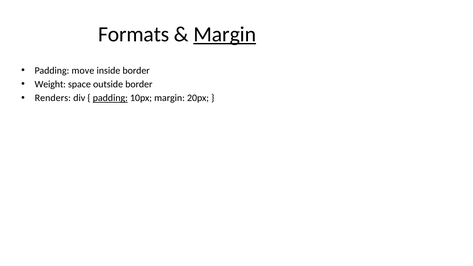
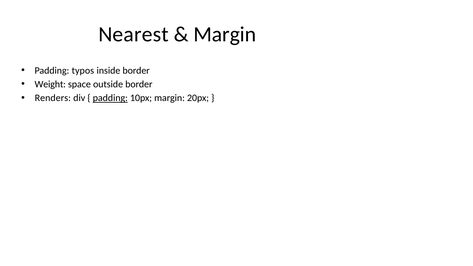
Formats: Formats -> Nearest (134, 34)
Margin underline: present -> none (225, 34)
move: move -> typos (83, 70)
